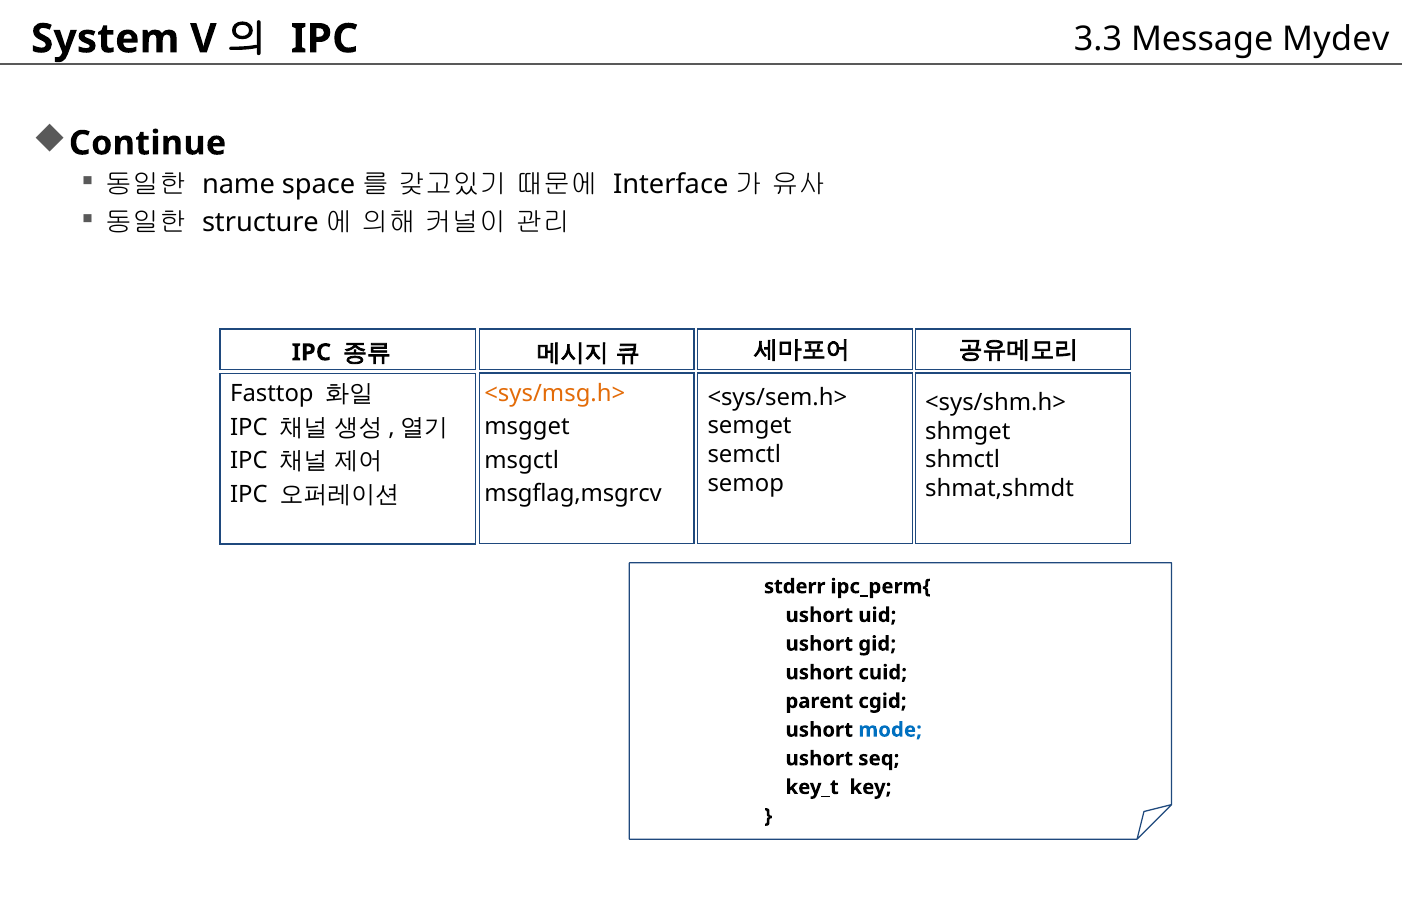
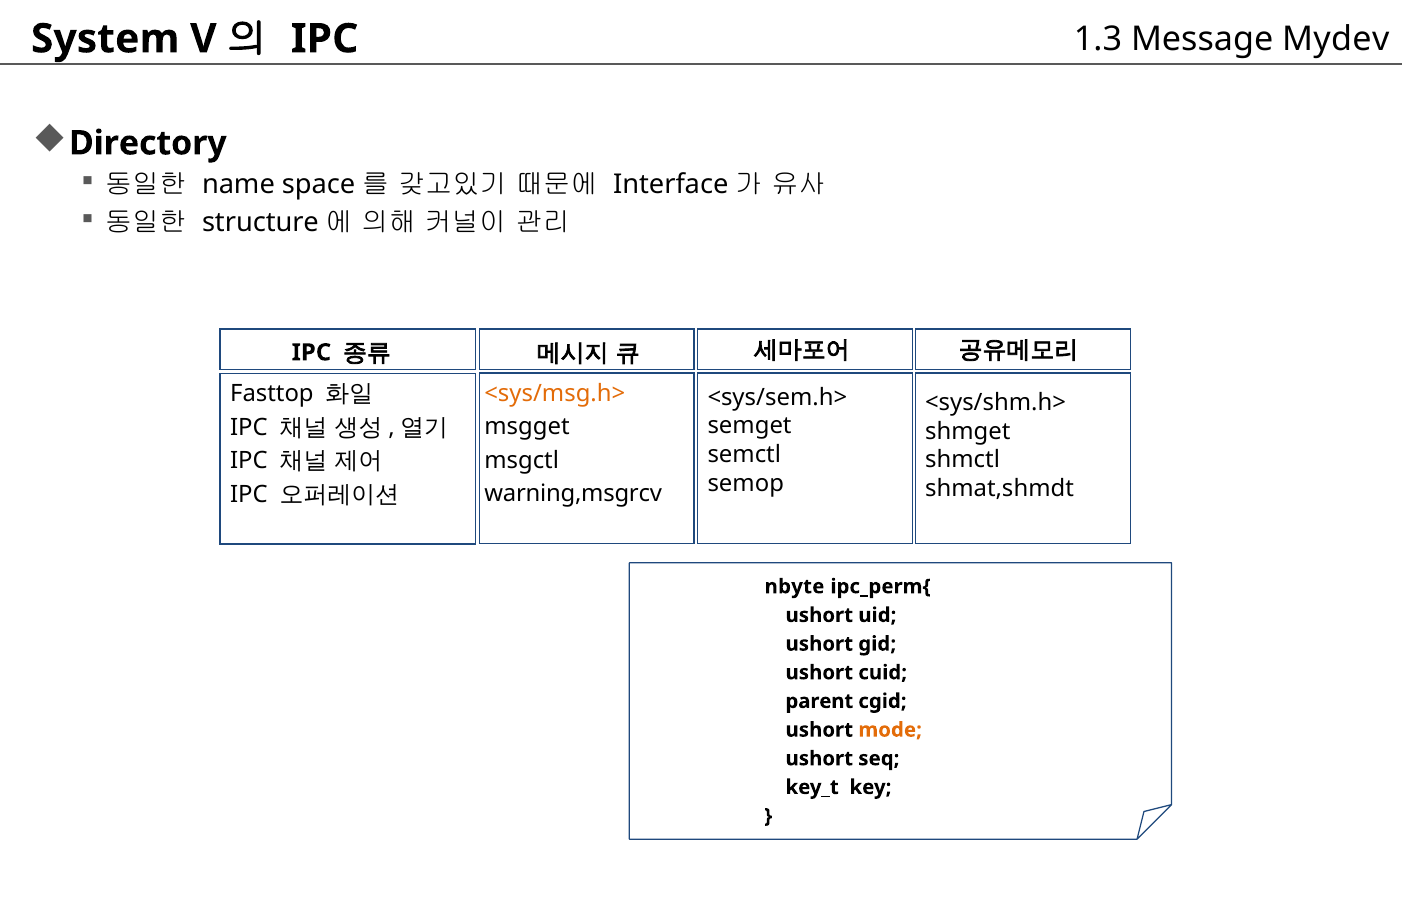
3.3: 3.3 -> 1.3 (1098, 40)
Continue: Continue -> Directory (148, 143)
msgflag,msgrcv: msgflag,msgrcv -> warning,msgrcv (573, 494)
stderr: stderr -> nbyte (794, 586)
mode colour: blue -> orange (890, 730)
